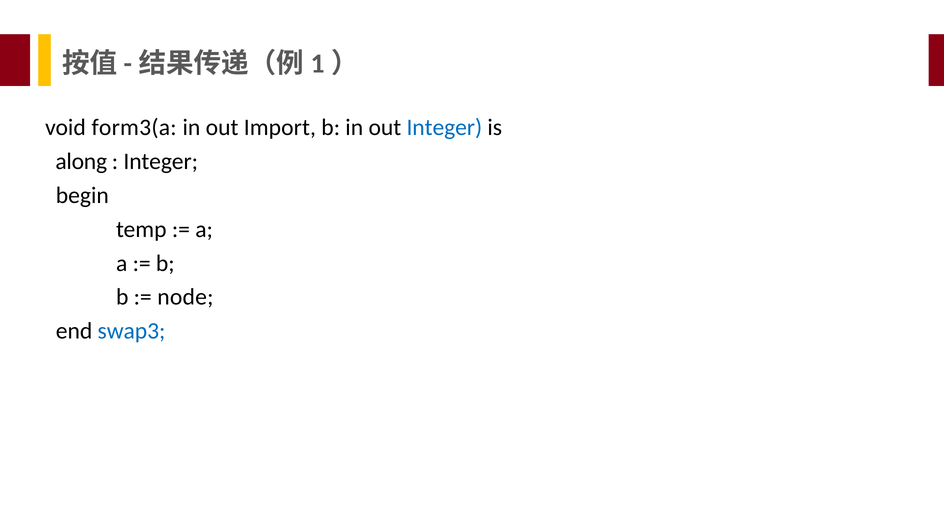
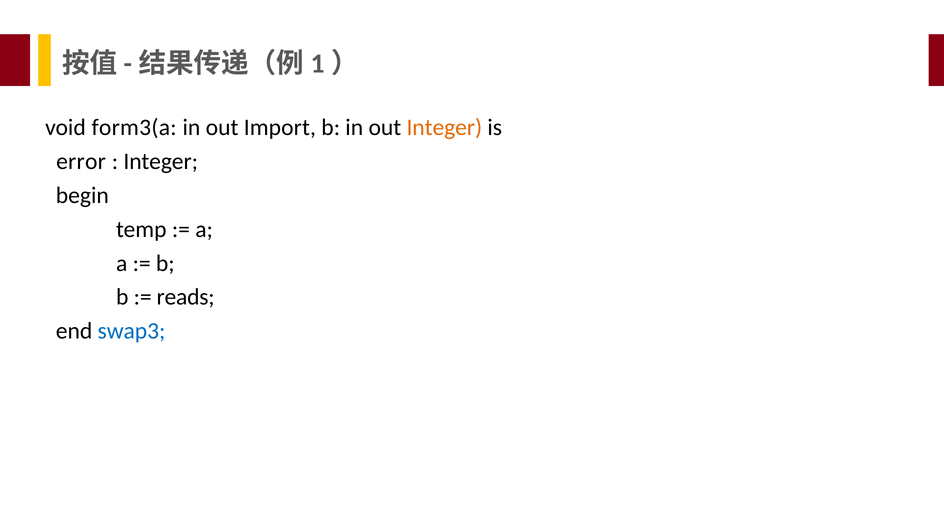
Integer colour: blue -> orange (444, 127)
along: along -> error (81, 161)
node: node -> reads (186, 297)
